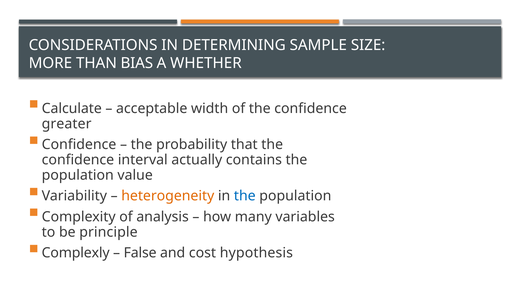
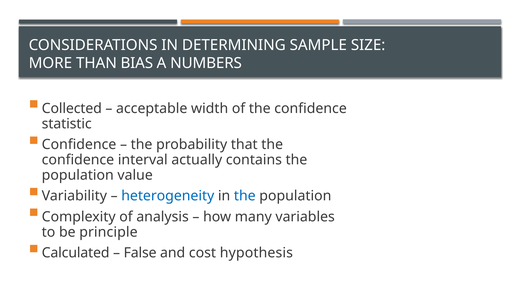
WHETHER: WHETHER -> NUMBERS (206, 63)
Calculate: Calculate -> Collected (72, 108)
greater: greater -> statistic (67, 124)
heterogeneity colour: orange -> blue (168, 196)
Complexly: Complexly -> Calculated (76, 253)
